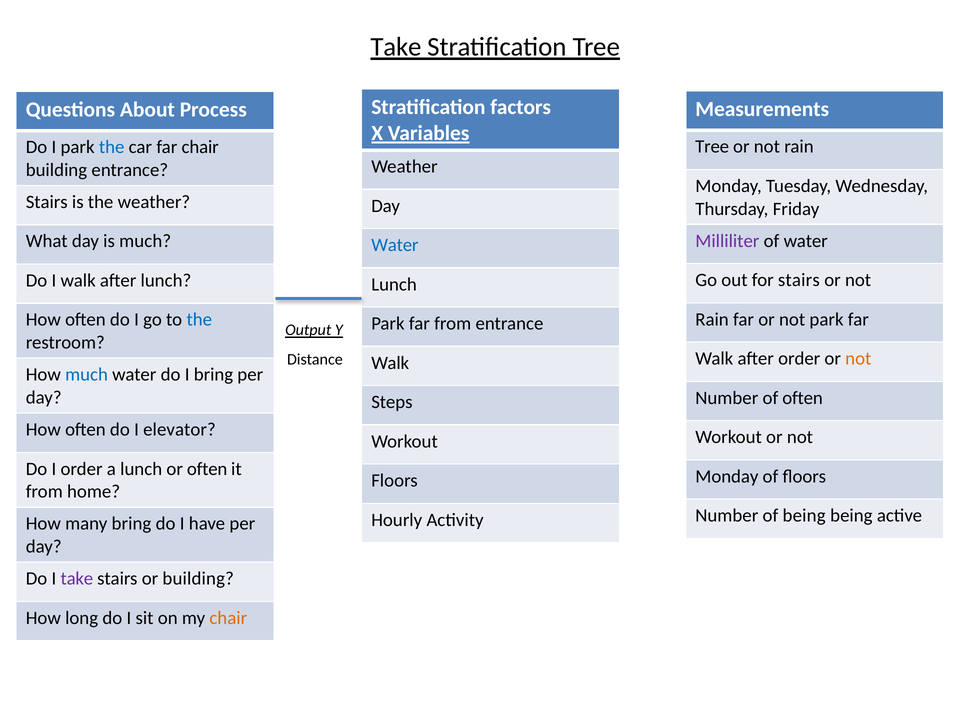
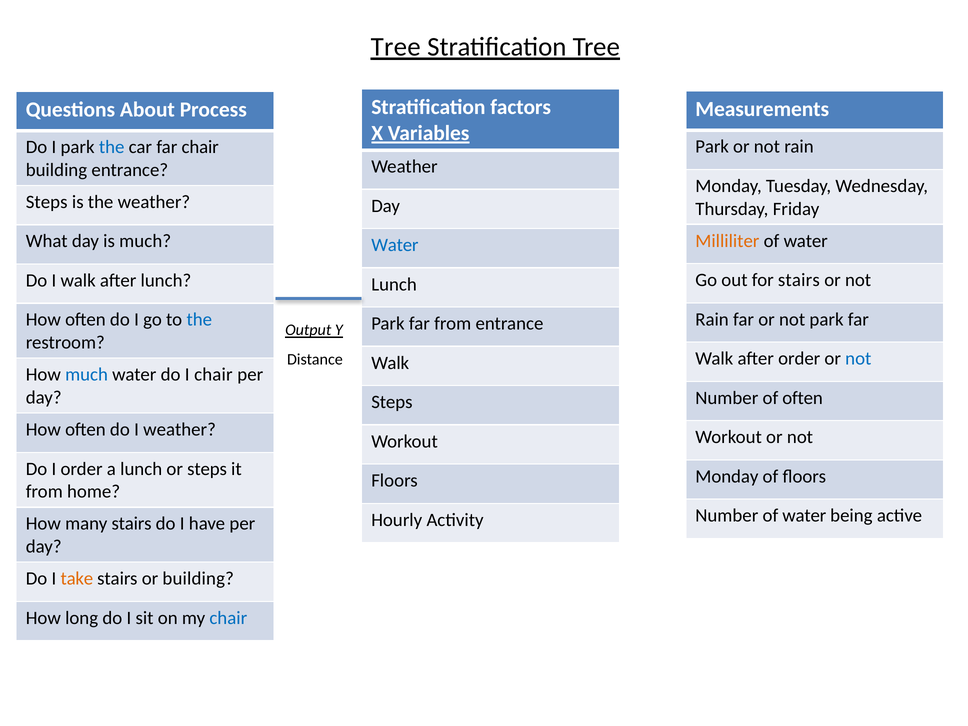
Take: Take -> Tree (396, 47)
Tree: Tree -> Park (712, 147)
Stairs: Stairs -> Steps (47, 202)
Milliliter colour: purple -> orange (727, 241)
not colour: orange -> blue (858, 359)
I bring: bring -> chair (213, 375)
I elevator: elevator -> weather (180, 430)
or often: often -> steps (207, 469)
Number of being: being -> water (804, 516)
many bring: bring -> stairs (132, 524)
take colour: purple -> orange (77, 579)
chair colour: orange -> blue (228, 618)
